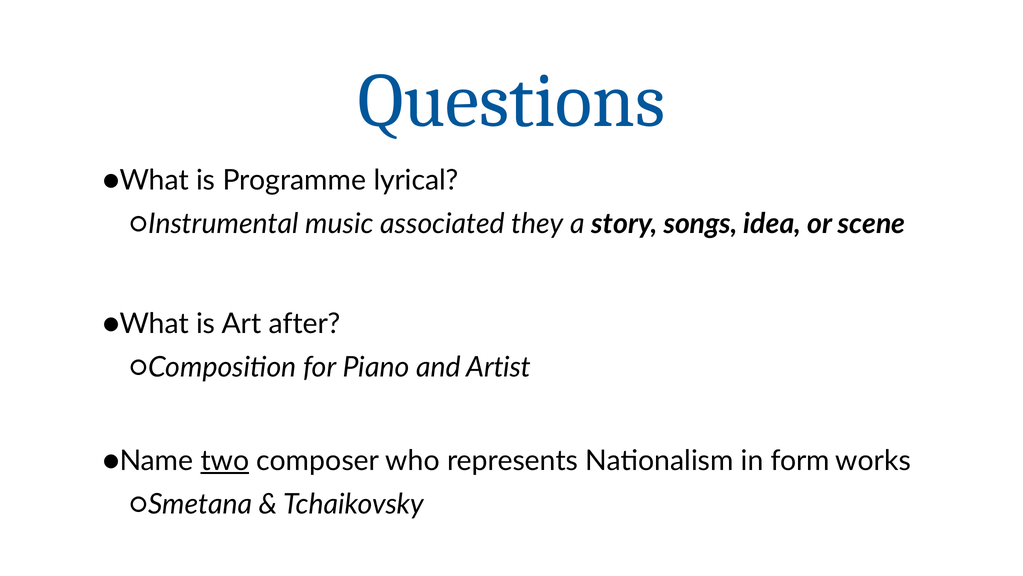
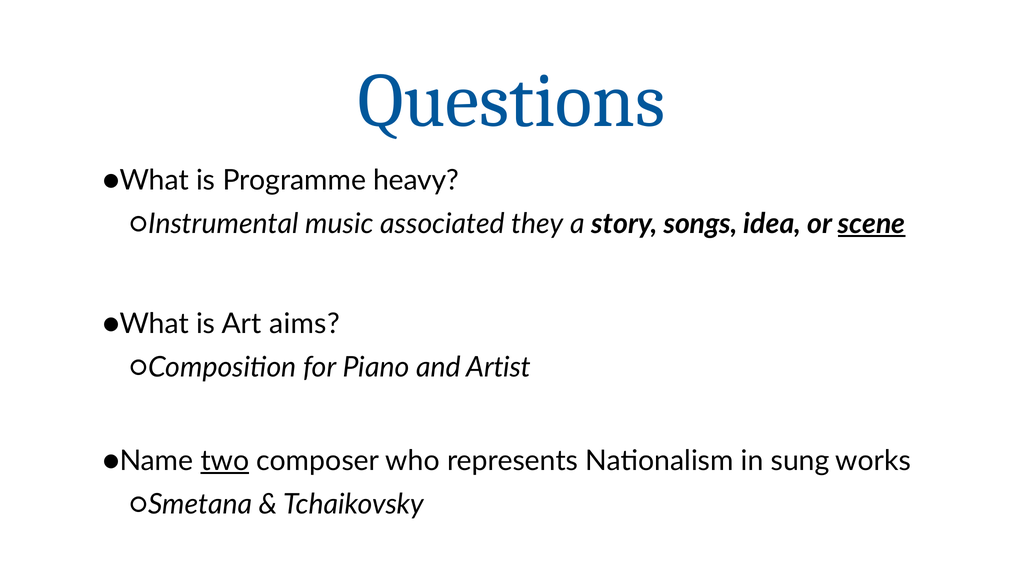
lyrical: lyrical -> heavy (416, 180)
scene underline: none -> present (872, 224)
after: after -> aims (305, 323)
form: form -> sung (800, 460)
